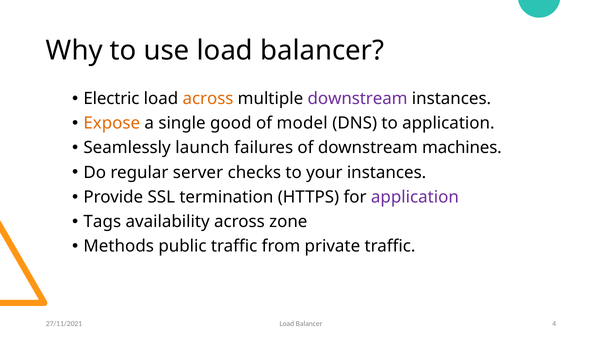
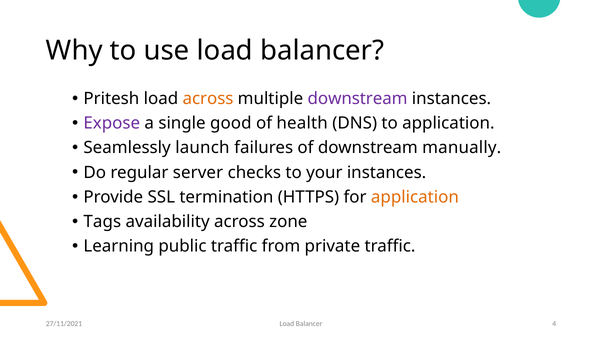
Electric: Electric -> Pritesh (111, 99)
Expose colour: orange -> purple (112, 123)
model: model -> health (302, 123)
machines: machines -> manually (462, 148)
application colour: purple -> orange (415, 197)
Methods: Methods -> Learning (119, 246)
